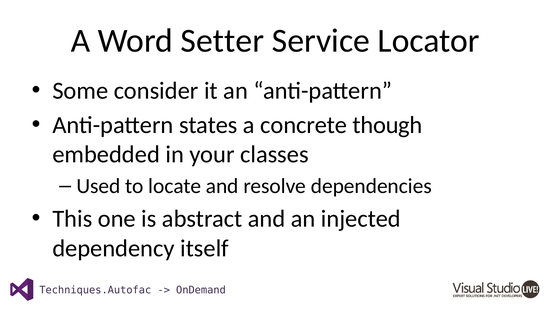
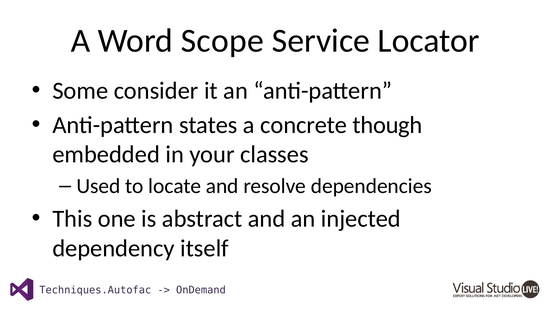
Setter: Setter -> Scope (222, 41)
